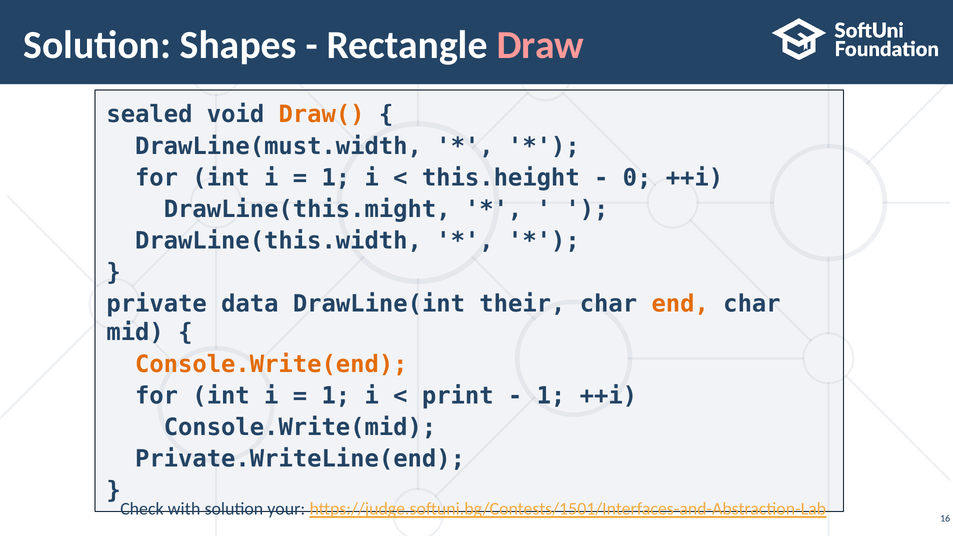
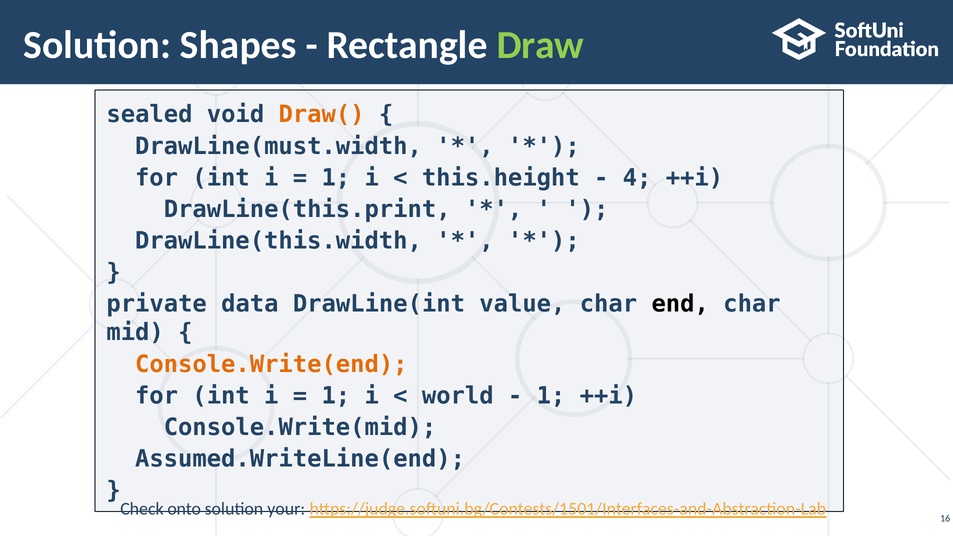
Draw colour: pink -> light green (540, 45)
0: 0 -> 4 (637, 178)
DrawLine(this.might: DrawLine(this.might -> DrawLine(this.print (307, 209)
their: their -> value (522, 304)
end colour: orange -> black (680, 304)
print: print -> world (458, 396)
Private.WriteLine(end: Private.WriteLine(end -> Assumed.WriteLine(end (300, 459)
with: with -> onto (184, 509)
